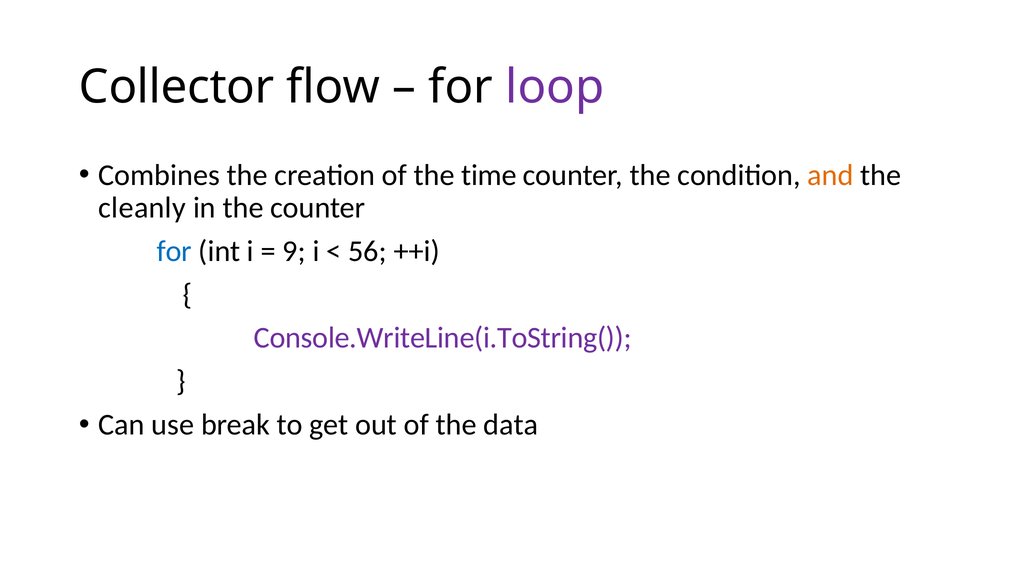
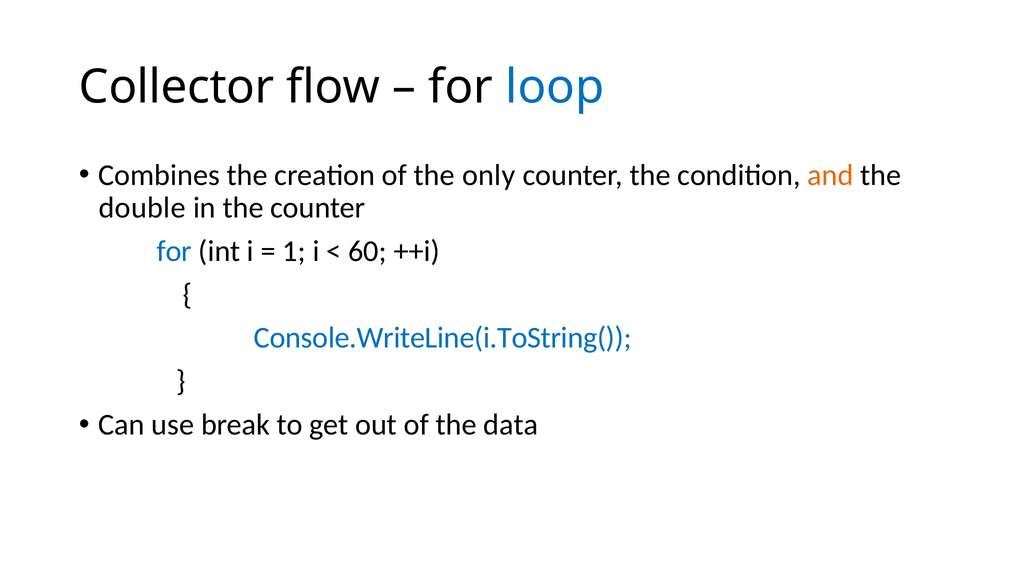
loop colour: purple -> blue (555, 87)
time: time -> only (489, 175)
cleanly: cleanly -> double (142, 208)
9: 9 -> 1 (294, 251)
56: 56 -> 60 (368, 251)
Console.WriteLine(i.ToString( colour: purple -> blue (443, 338)
